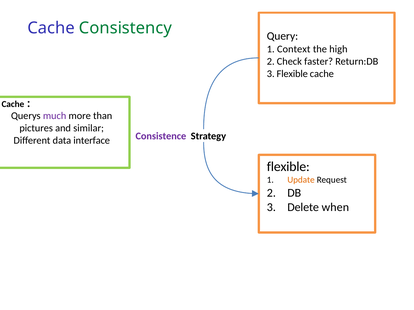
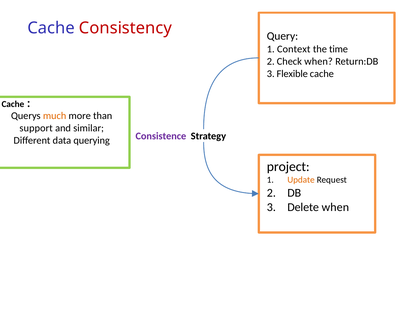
Consistency colour: green -> red (125, 28)
high: high -> time (338, 49)
Check faster: faster -> when (319, 61)
much colour: purple -> orange (55, 116)
pictures: pictures -> support (36, 128)
interface: interface -> querying (92, 141)
flexible: flexible -> project (288, 167)
